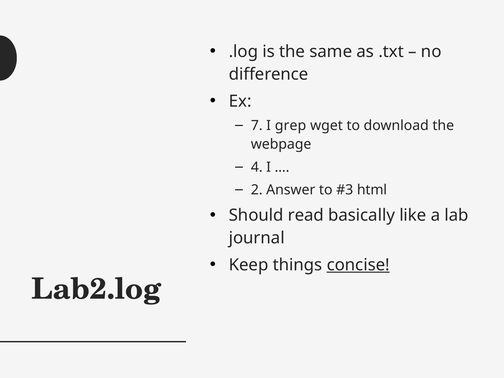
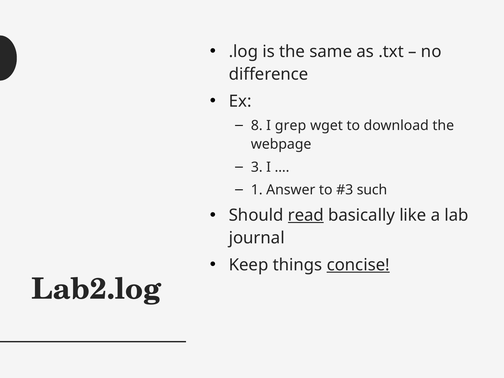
7: 7 -> 8 (257, 125)
4: 4 -> 3 (257, 167)
2: 2 -> 1 (257, 190)
html: html -> such (372, 190)
read underline: none -> present (306, 215)
